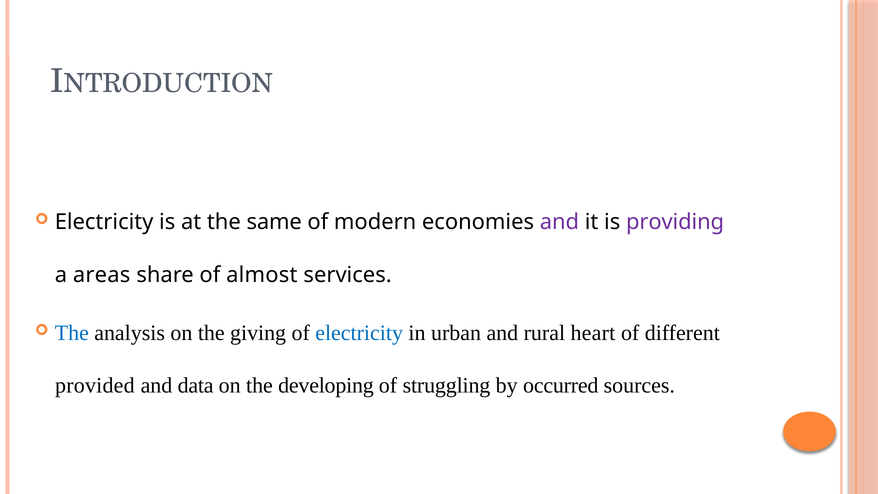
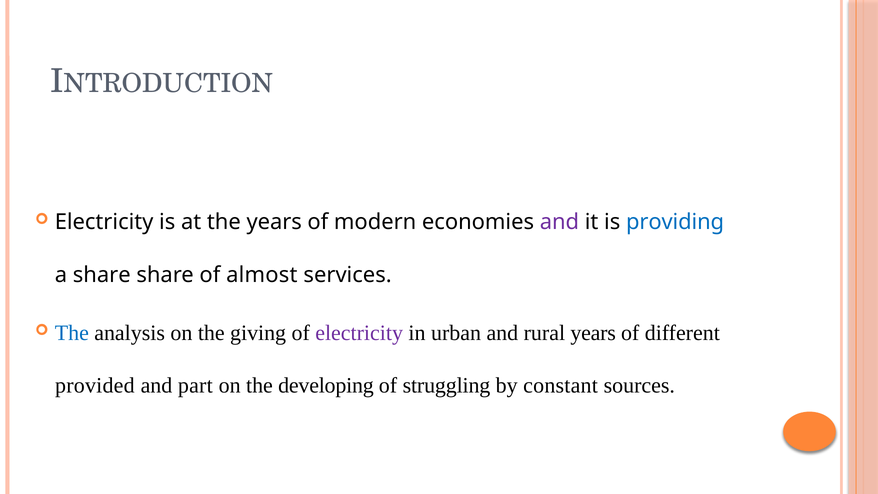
the same: same -> years (274, 222)
providing colour: purple -> blue (675, 222)
a areas: areas -> share (102, 275)
electricity colour: blue -> purple (359, 333)
rural heart: heart -> years (593, 333)
data: data -> part (195, 386)
occurred: occurred -> constant (561, 386)
